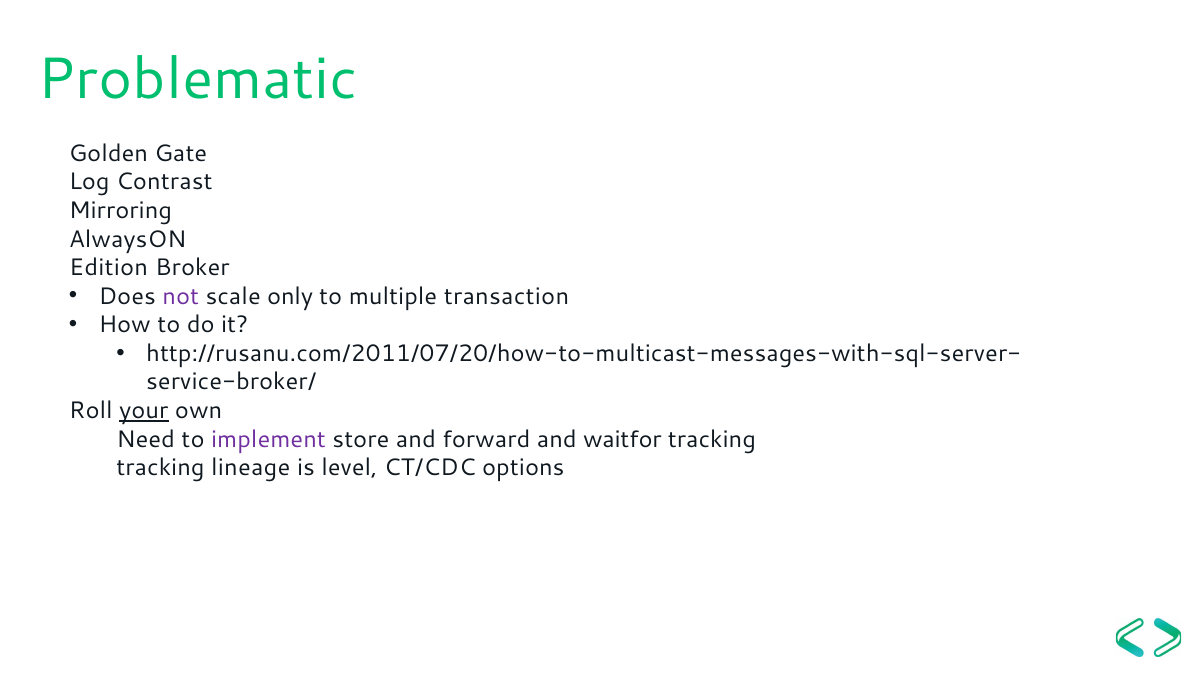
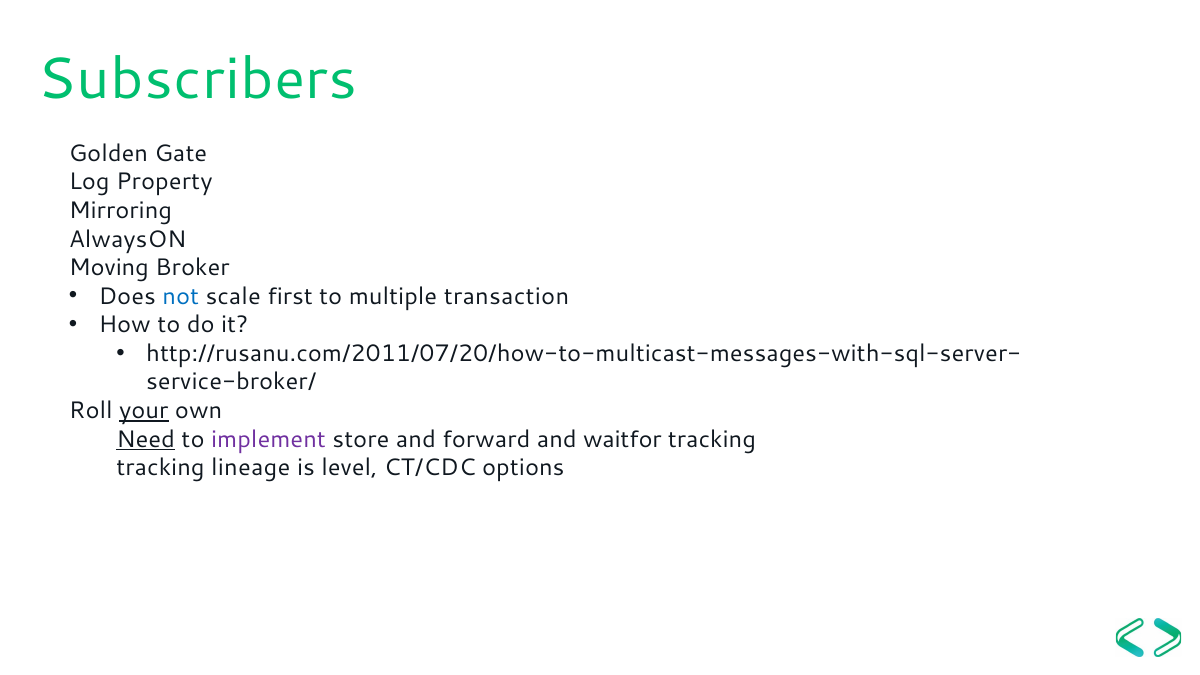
Problematic: Problematic -> Subscribers (198, 79)
Contrast: Contrast -> Property (164, 182)
Edition: Edition -> Moving (109, 268)
not colour: purple -> blue (181, 296)
only: only -> first (290, 296)
Need underline: none -> present (146, 439)
